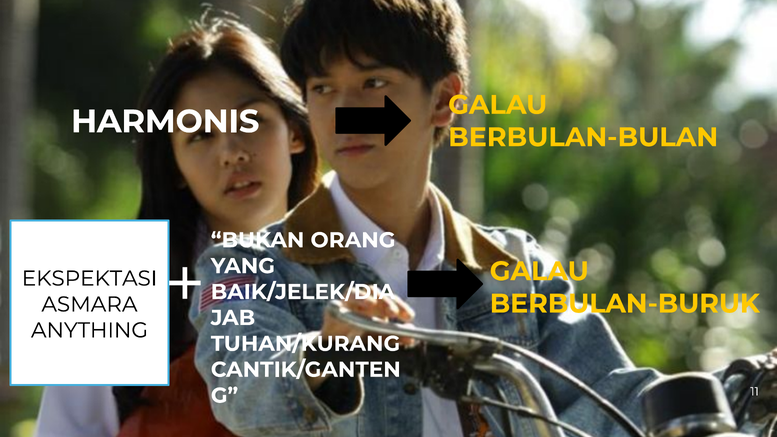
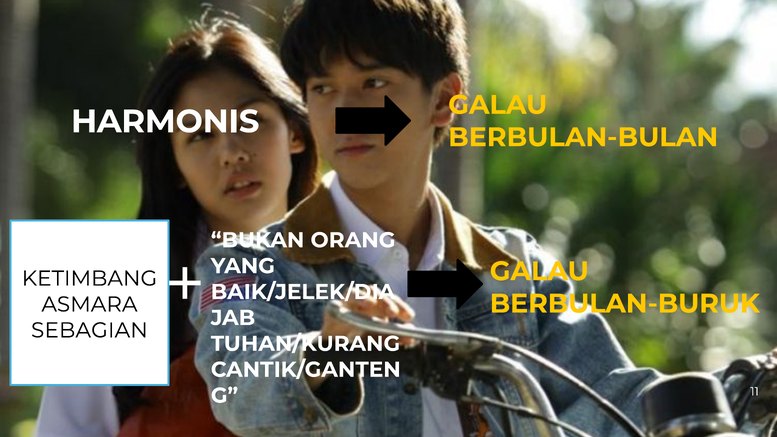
EKSPEKTASI: EKSPEKTASI -> KETIMBANG (89, 279)
ANYTHING: ANYTHING -> SEBAGIAN (89, 330)
